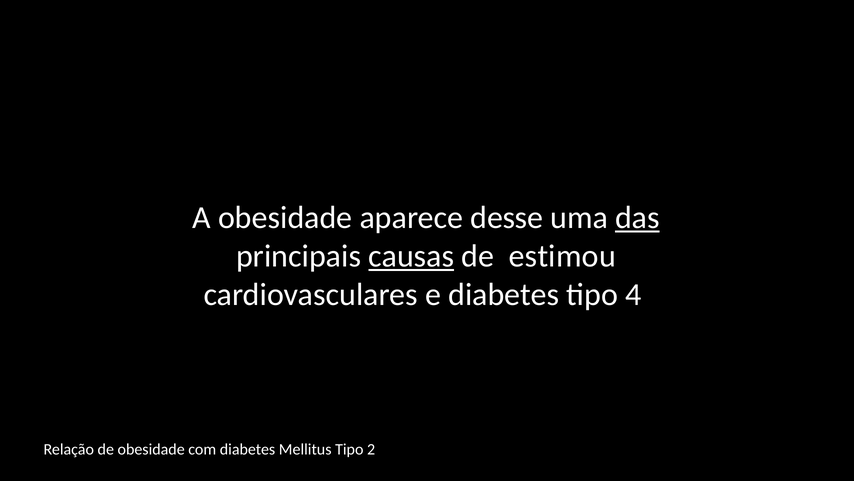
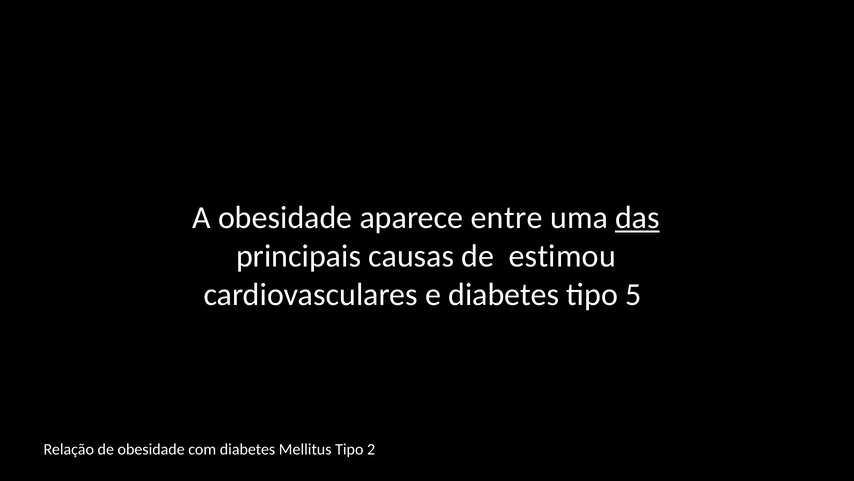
desse: desse -> entre (507, 217)
causas underline: present -> none (411, 256)
4: 4 -> 5 (633, 294)
